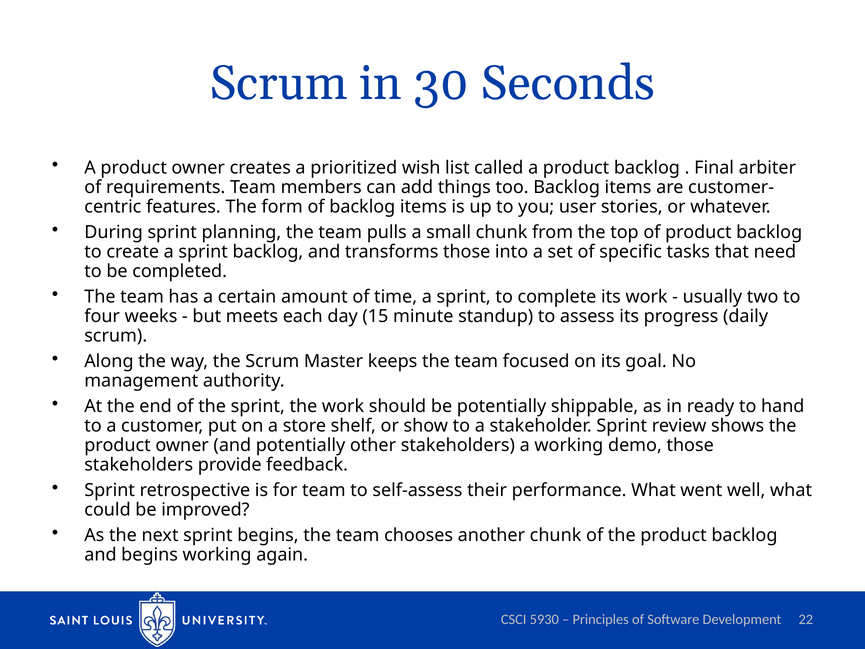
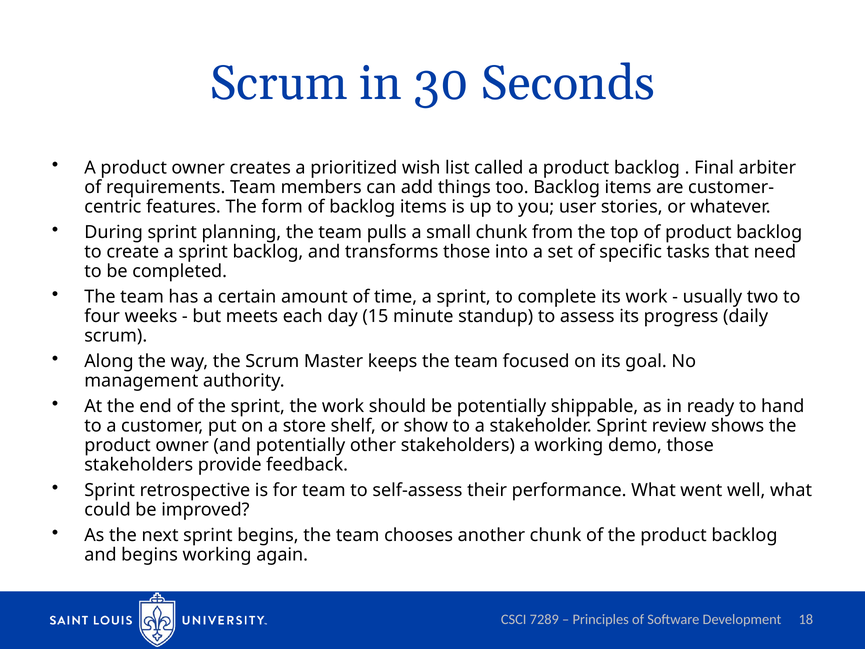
5930: 5930 -> 7289 (544, 619)
22: 22 -> 18 (806, 619)
